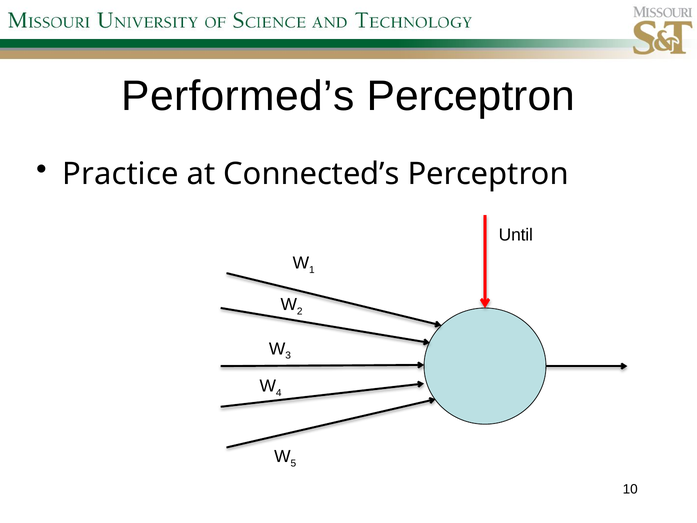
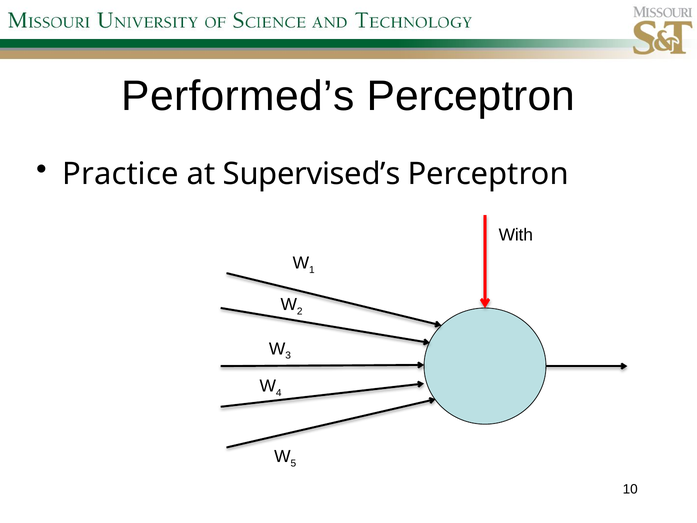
Connected’s: Connected’s -> Supervised’s (312, 174)
Until: Until -> With (516, 235)
